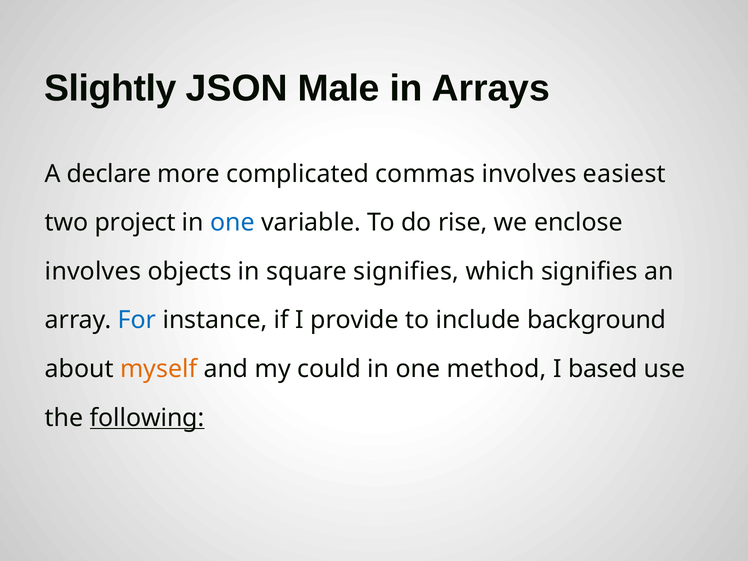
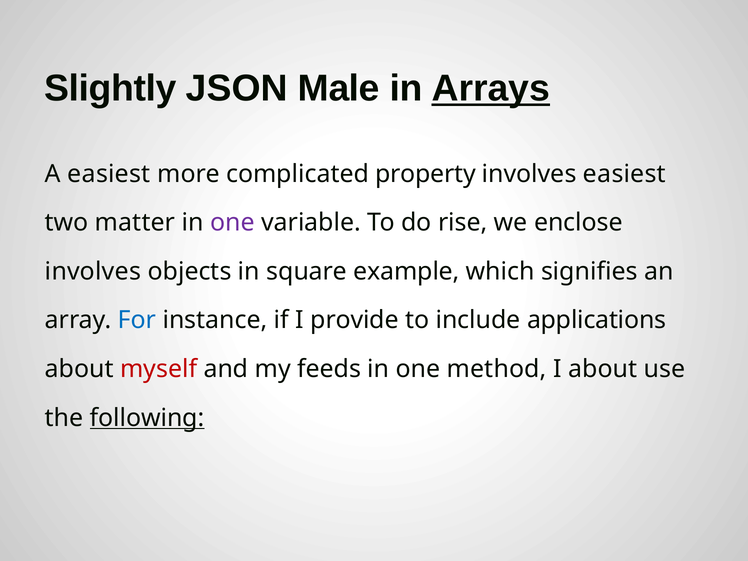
Arrays underline: none -> present (491, 89)
A declare: declare -> easiest (109, 174)
commas: commas -> property (426, 174)
project: project -> matter (135, 223)
one colour: blue -> purple (232, 223)
square signifies: signifies -> example (406, 271)
background: background -> applications (597, 320)
myself colour: orange -> red (159, 369)
could: could -> feeds (329, 369)
I based: based -> about (603, 369)
